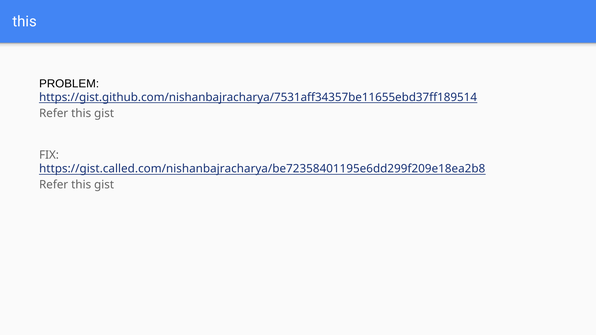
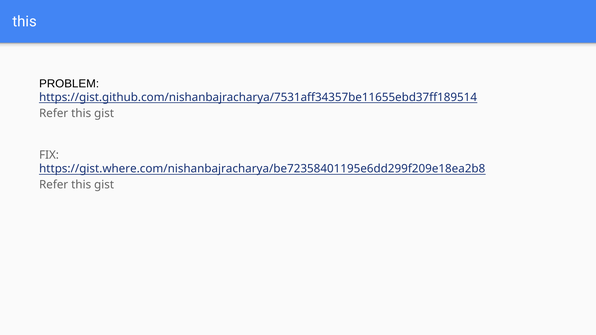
https://gist.called.com/nishanbajracharya/be72358401195e6dd299f209e18ea2b8: https://gist.called.com/nishanbajracharya/be72358401195e6dd299f209e18ea2b8 -> https://gist.where.com/nishanbajracharya/be72358401195e6dd299f209e18ea2b8 (262, 169)
